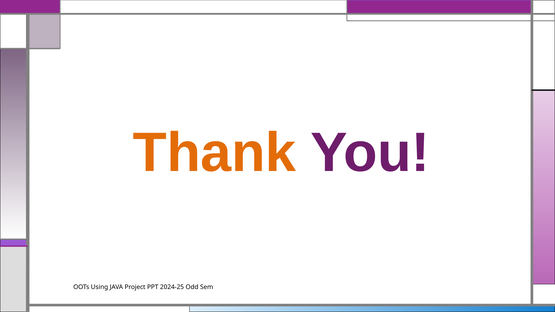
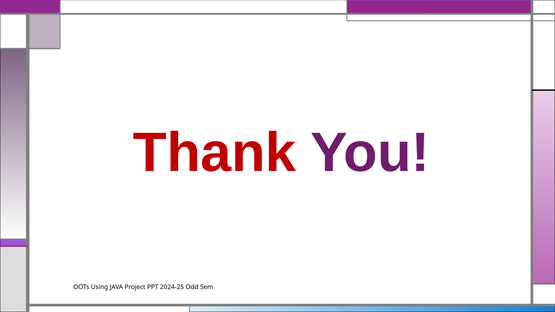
Thank colour: orange -> red (215, 153)
